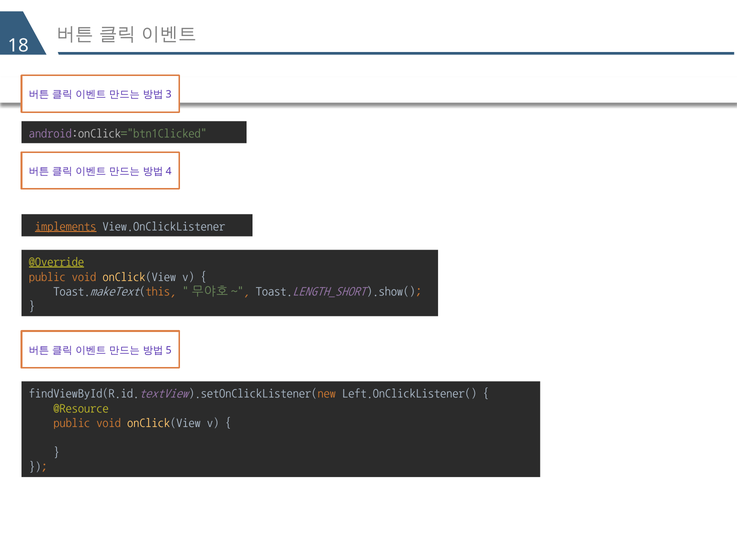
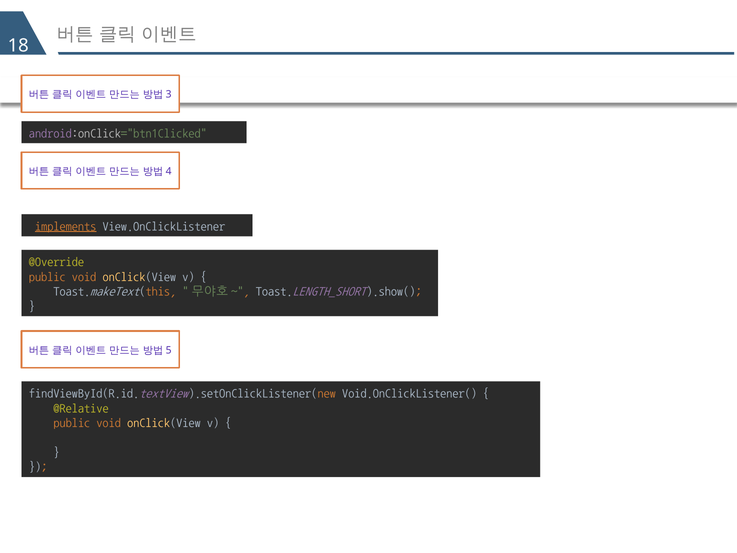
@Override underline: present -> none (56, 262)
Left.OnClickListener(: Left.OnClickListener( -> Void.OnClickListener( (410, 393)
@Resource: @Resource -> @Relative (81, 408)
